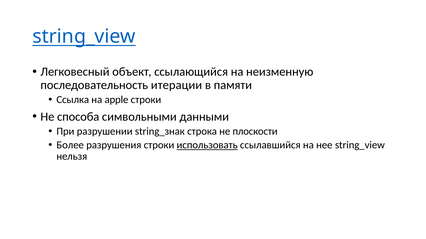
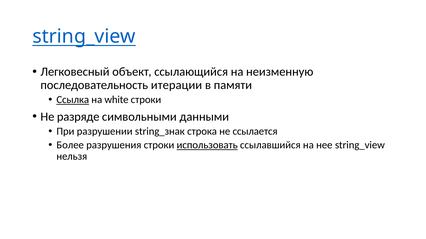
Ссылка underline: none -> present (73, 100)
apple: apple -> white (116, 100)
способа: способа -> разряде (78, 117)
плоскости: плоскости -> ссылается (255, 132)
